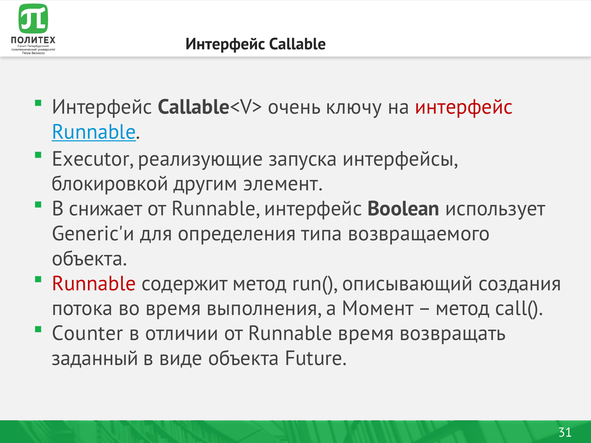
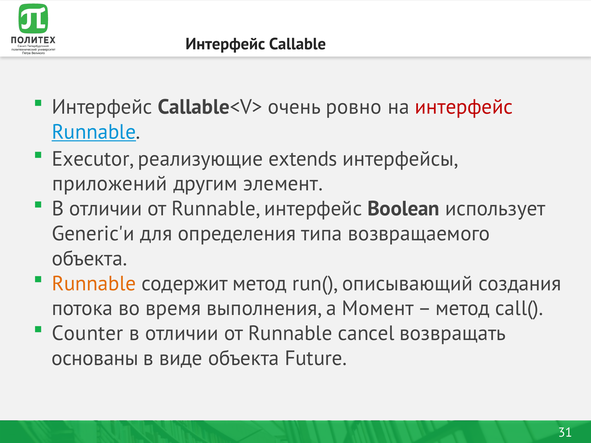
ключу: ключу -> ровно (354, 107)
запуска: запуска -> extends (303, 159)
блокировкой: блокировкой -> приложений (110, 184)
снижает: снижает -> отличии (106, 209)
Runnable colour: red -> orange (94, 284)
Runnable время: время -> cancel (366, 334)
заданный: заданный -> основаны (95, 358)
